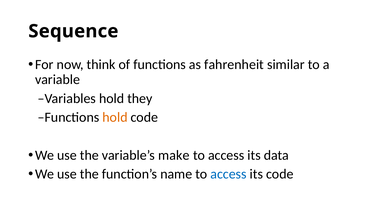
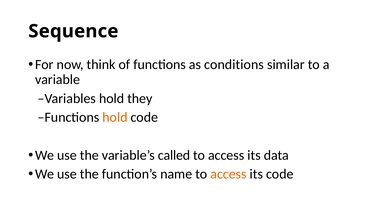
fahrenheit: fahrenheit -> conditions (234, 64)
make: make -> called (174, 155)
access colour: blue -> orange (229, 174)
